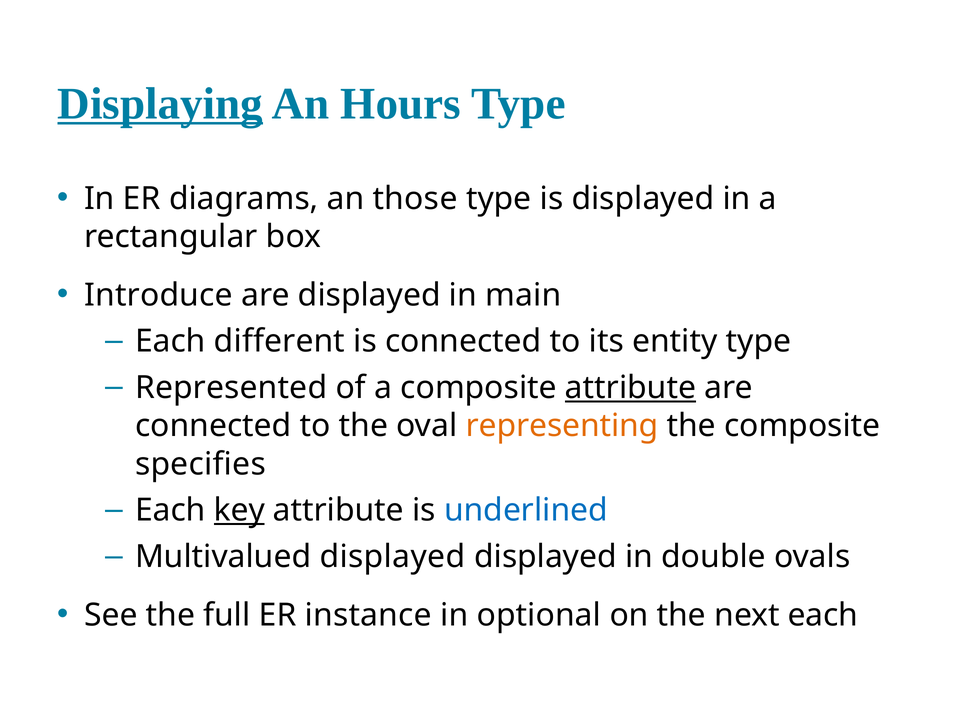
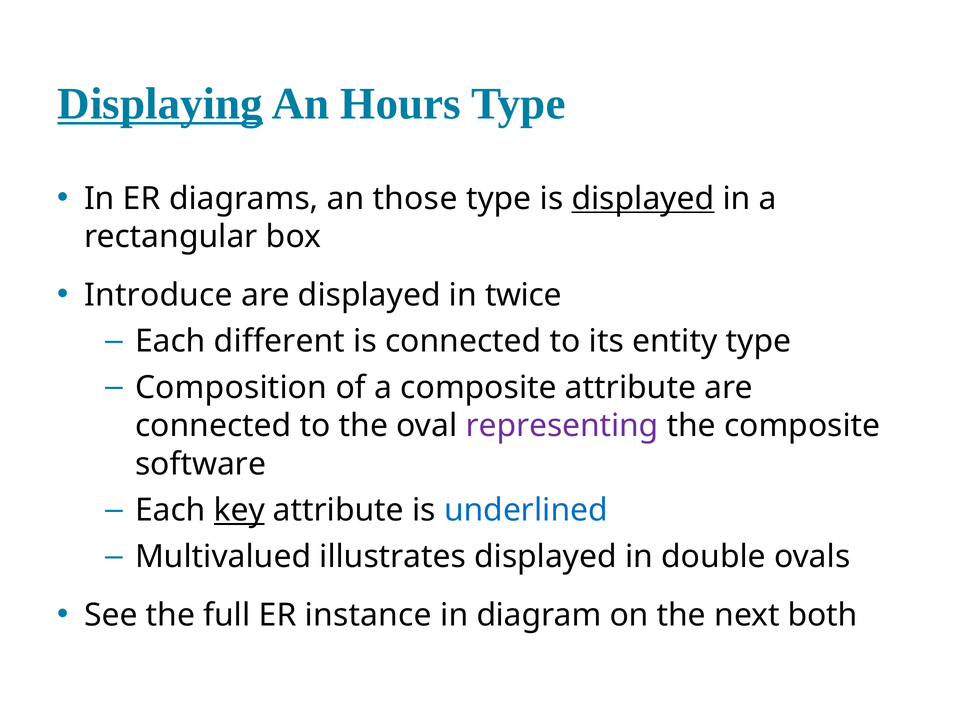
displayed underline: none -> present (643, 198)
main: main -> twice (523, 295)
Represented: Represented -> Composition (231, 387)
attribute underline: present -> none (631, 387)
representing colour: orange -> purple (562, 426)
specifies: specifies -> software (201, 464)
Multivalued displayed: displayed -> illustrates (393, 557)
optional: optional -> diagram (539, 615)
next each: each -> both (823, 615)
